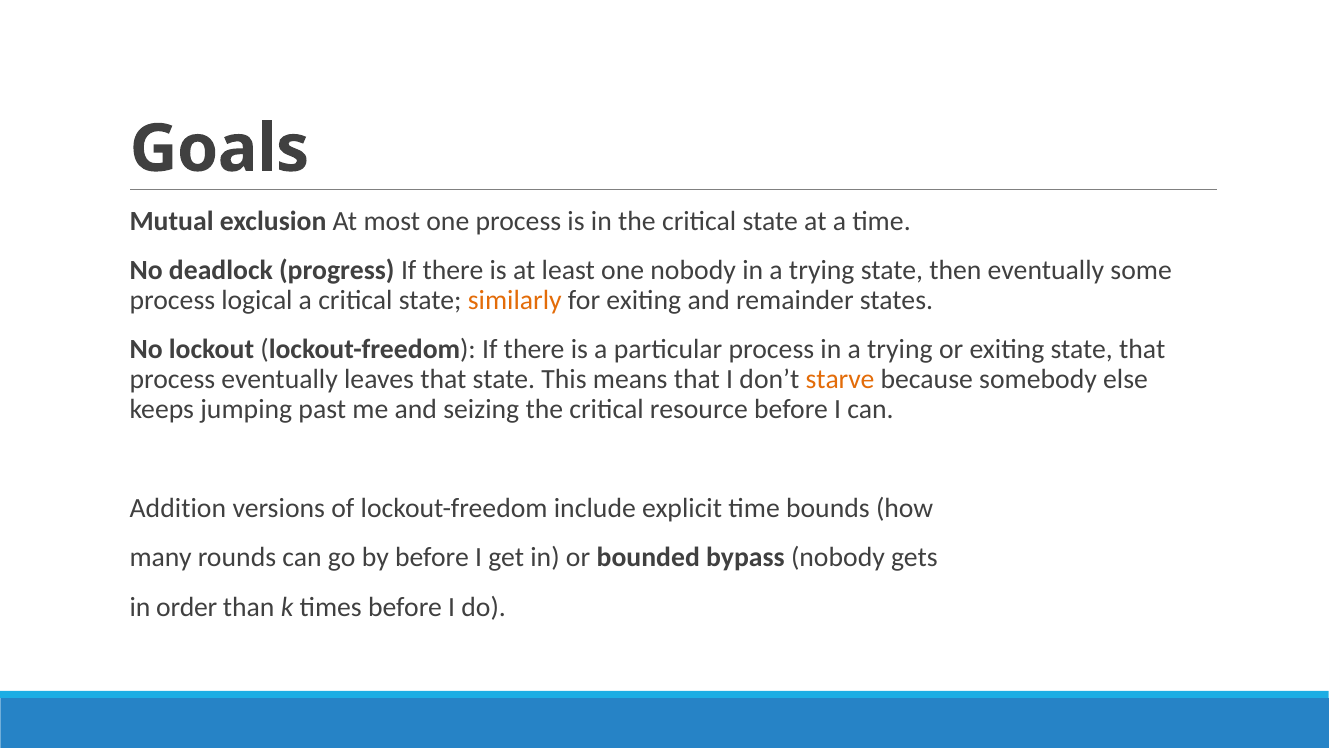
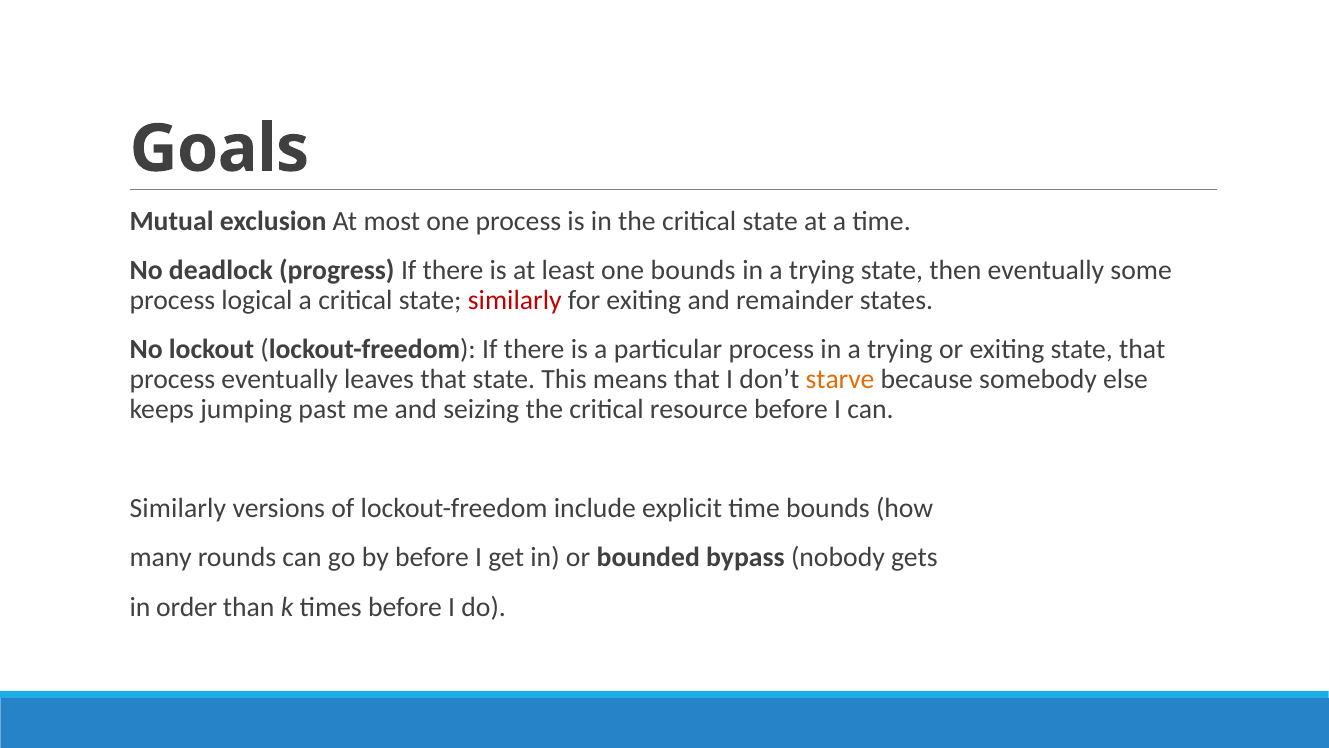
one nobody: nobody -> bounds (693, 270)
similarly colour: orange -> red (515, 300)
Addition: Addition -> Similarly (178, 508)
